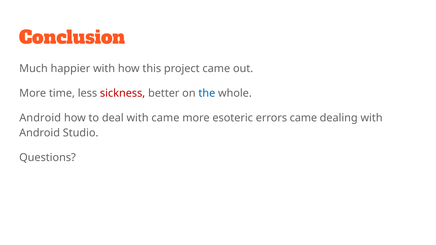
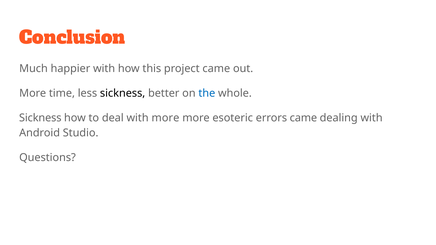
sickness colour: red -> black (123, 93)
Android: Android -> Sickness (40, 118)
with came: came -> more (165, 118)
